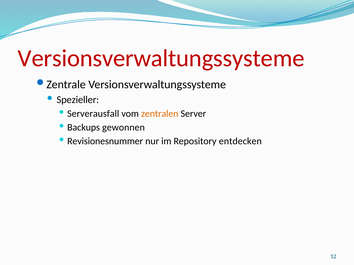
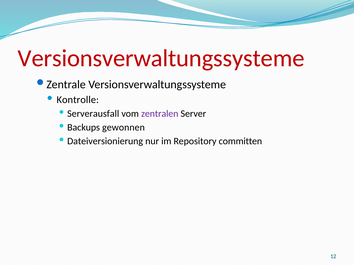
Spezieller: Spezieller -> Kontrolle (78, 100)
zentralen colour: orange -> purple (160, 114)
Revisionesnummer: Revisionesnummer -> Dateiversionierung (105, 141)
entdecken: entdecken -> committen (240, 141)
